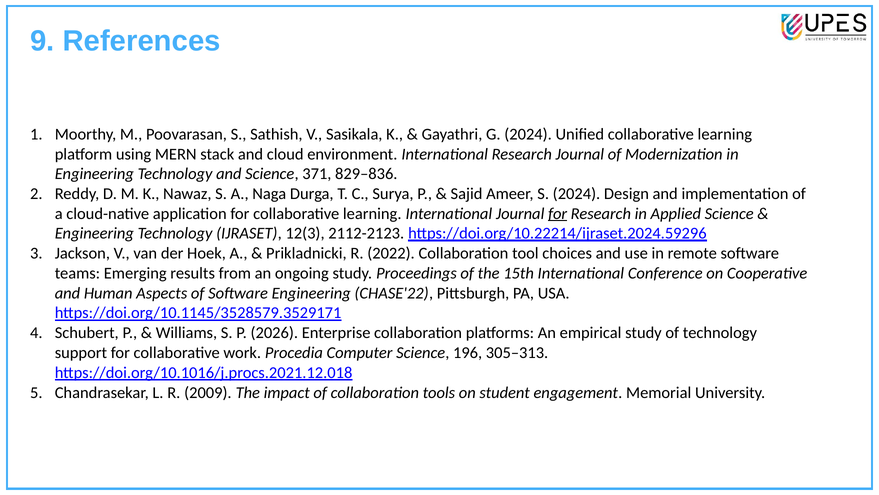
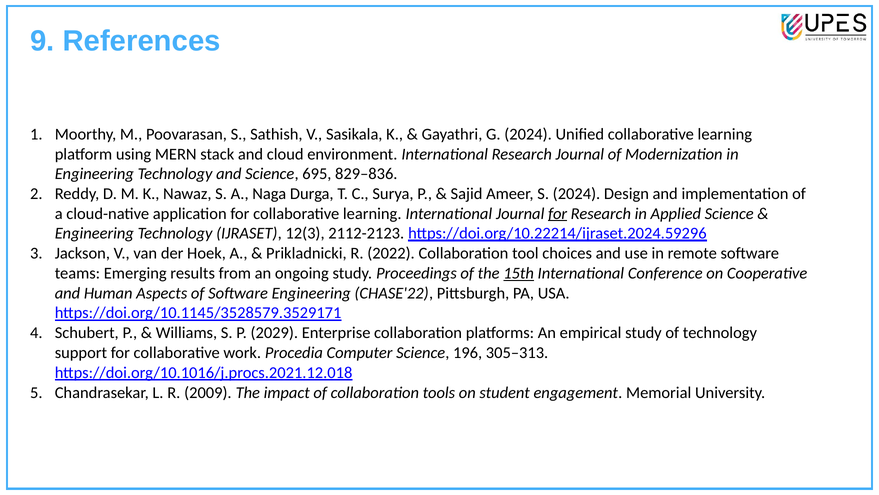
371: 371 -> 695 (317, 174)
15th underline: none -> present (519, 273)
2026: 2026 -> 2029 (274, 333)
